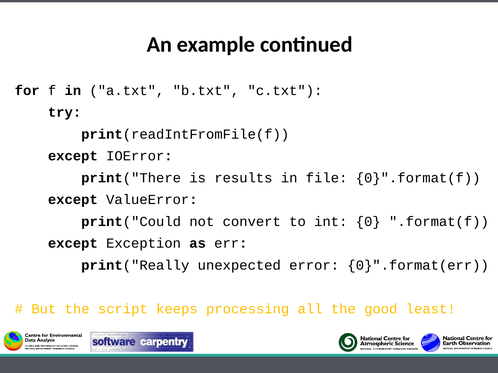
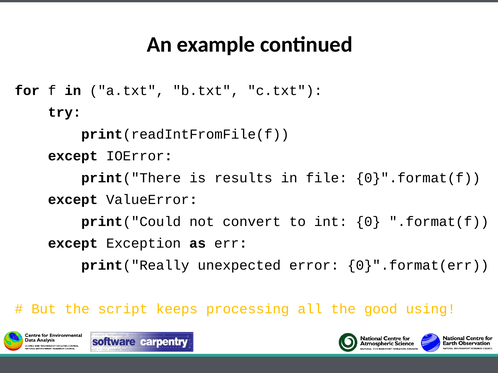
least: least -> using (431, 309)
